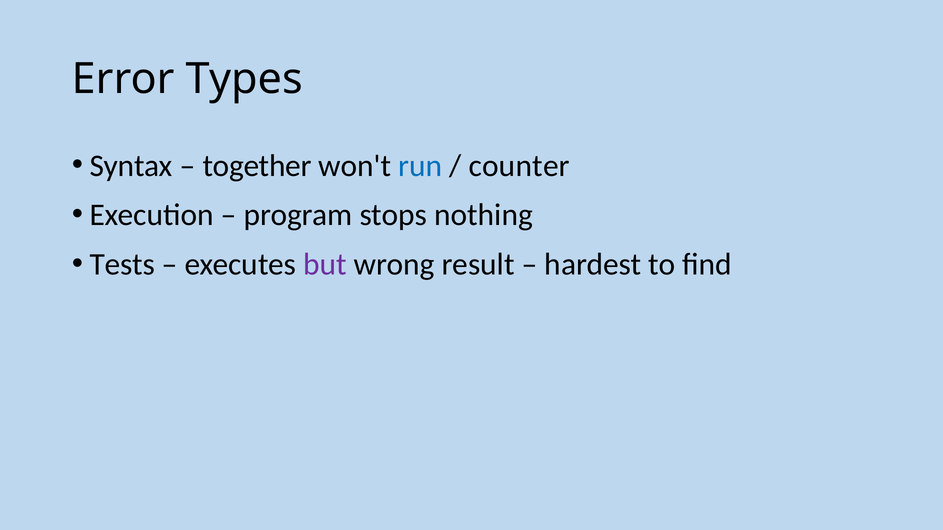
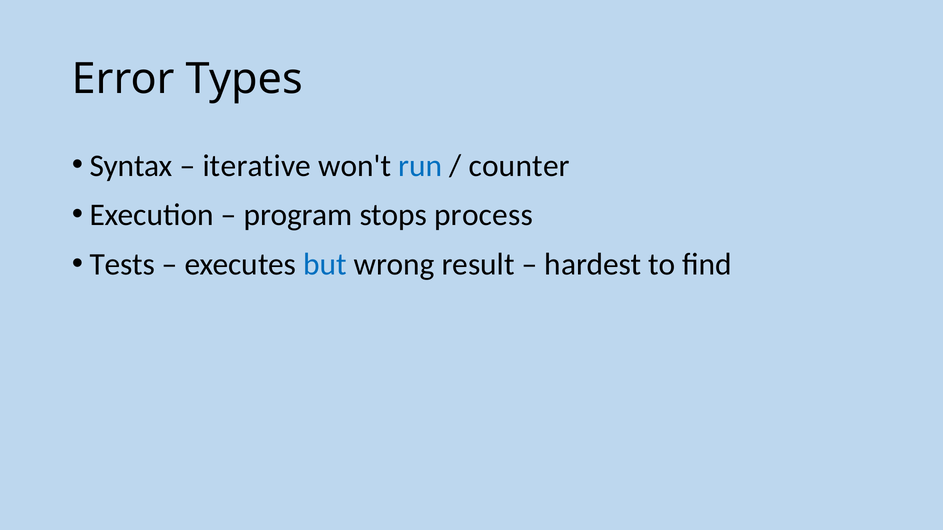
together: together -> iterative (257, 166)
nothing: nothing -> process (484, 215)
but colour: purple -> blue (325, 265)
